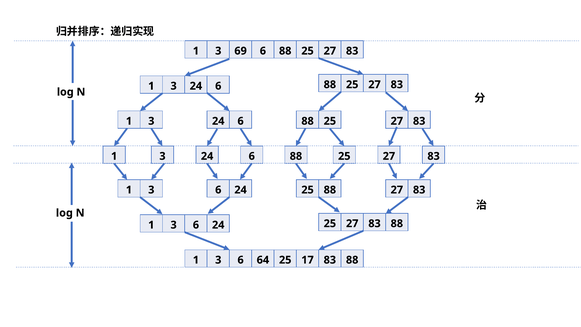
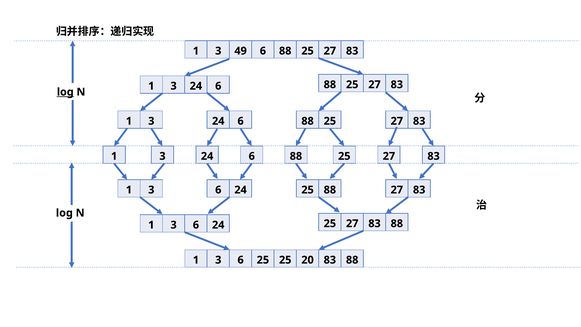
69: 69 -> 49 (241, 51)
log underline: none -> present (65, 92)
6 64: 64 -> 25 (263, 260)
17: 17 -> 20 (308, 260)
